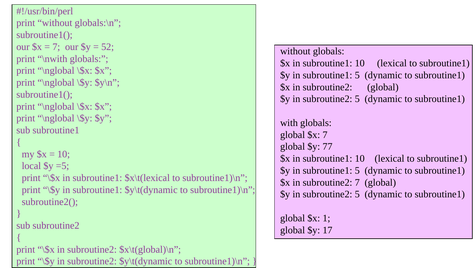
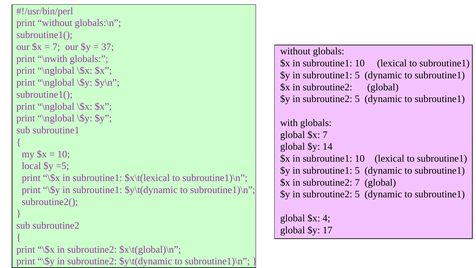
52: 52 -> 37 (108, 47)
77: 77 -> 14 (328, 147)
1: 1 -> 4 (326, 218)
